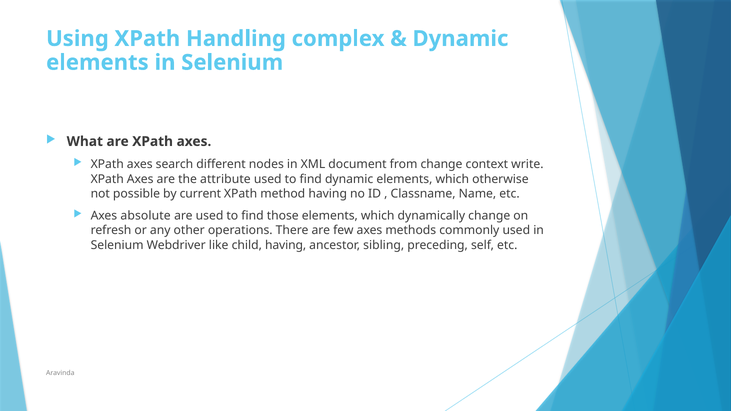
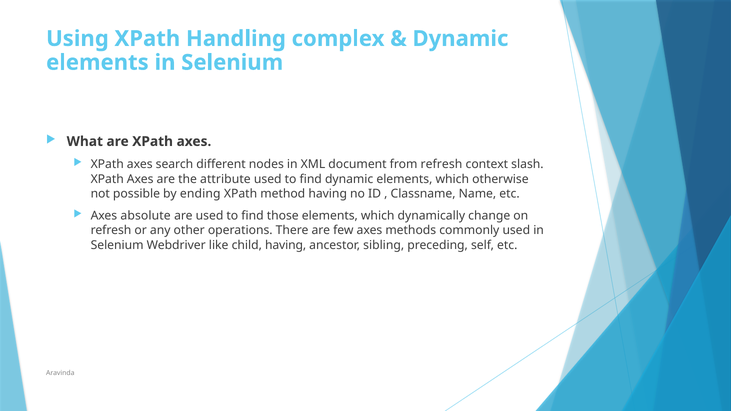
from change: change -> refresh (441, 165)
write: write -> slash (527, 165)
current: current -> ending (200, 194)
